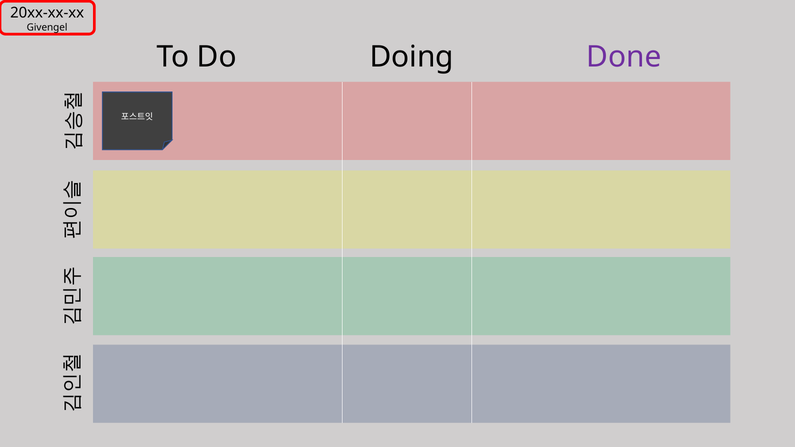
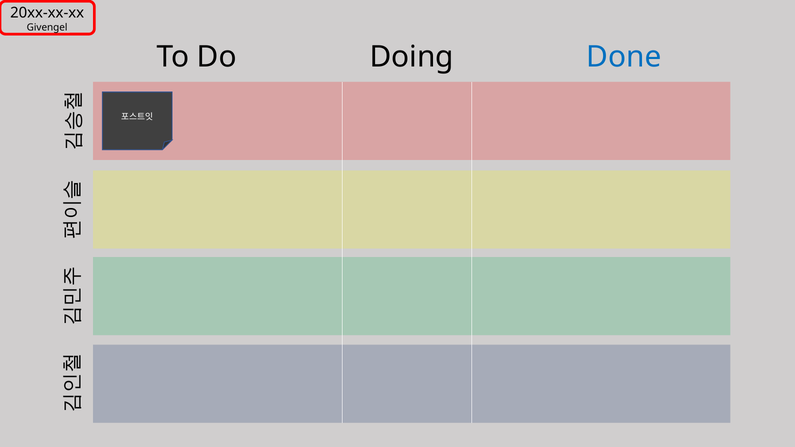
Done colour: purple -> blue (624, 57)
